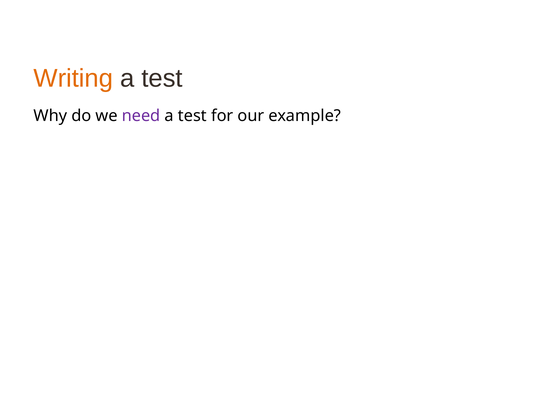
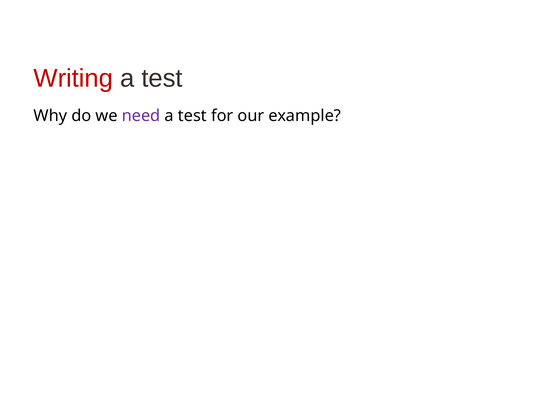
Writing colour: orange -> red (73, 78)
